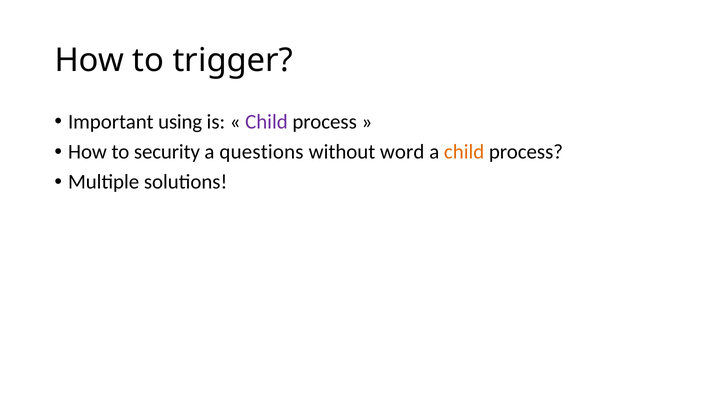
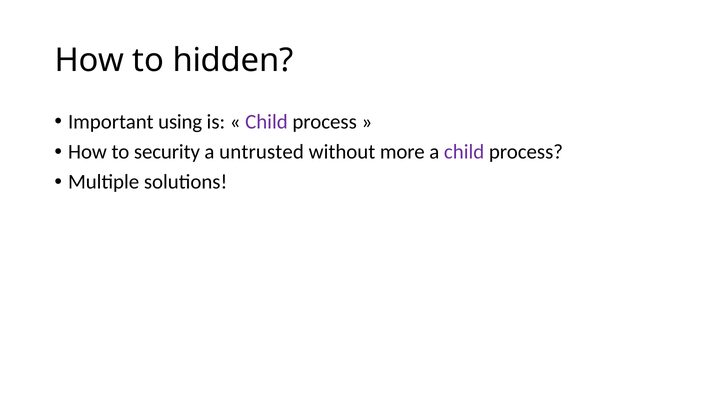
trigger: trigger -> hidden (233, 60)
questions: questions -> untrusted (262, 152)
word: word -> more (402, 152)
child colour: orange -> purple (464, 152)
